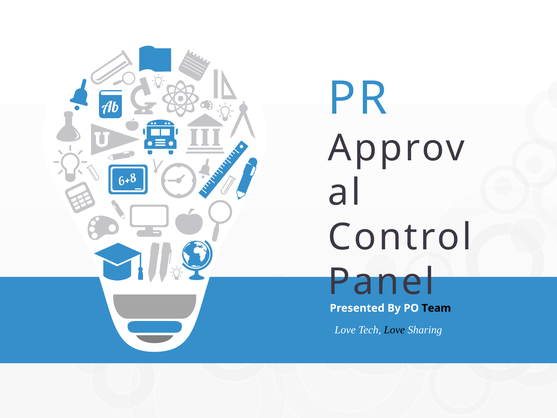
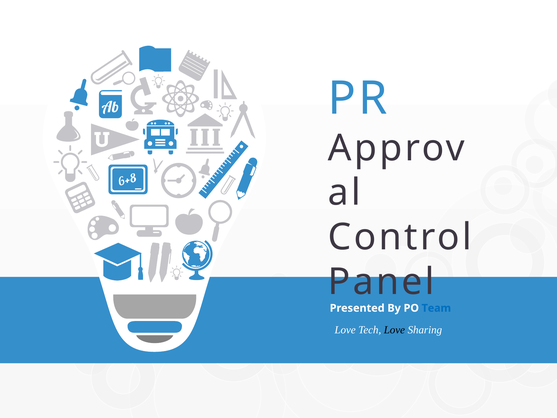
Team colour: black -> blue (436, 308)
